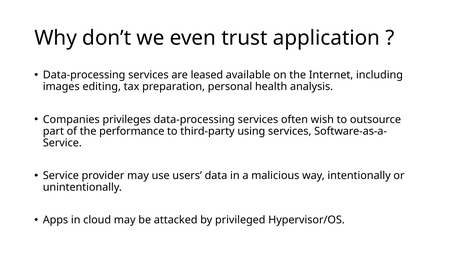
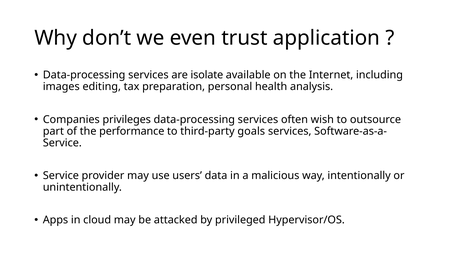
leased: leased -> isolate (207, 75)
using: using -> goals (251, 131)
